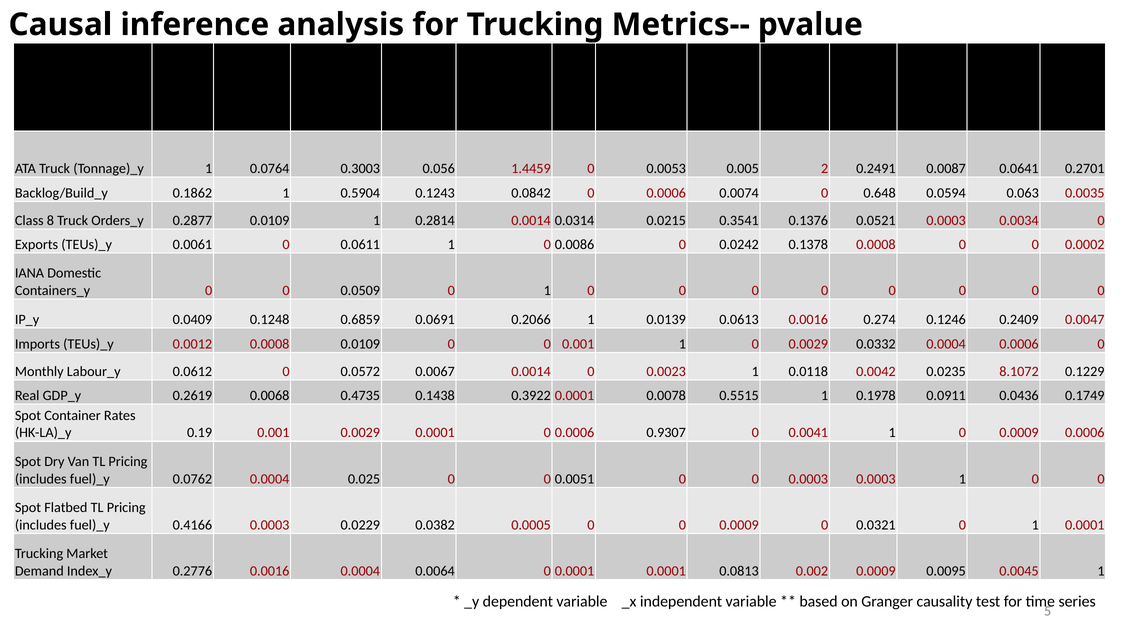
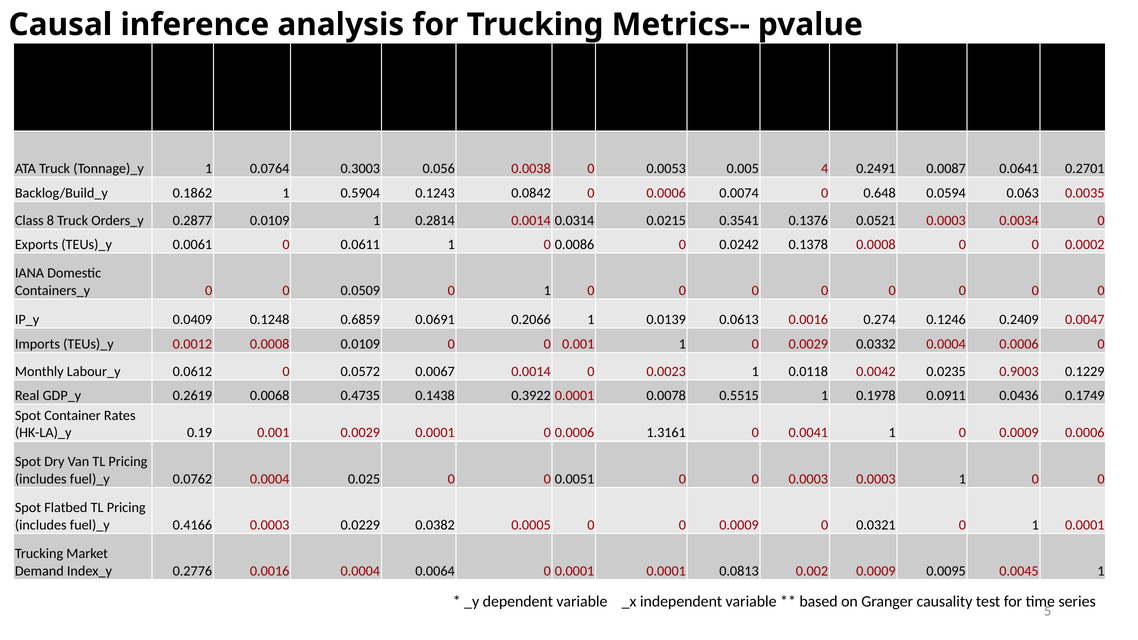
1.4459: 1.4459 -> 0.0038 (531, 169)
2: 2 -> 4 (825, 169)
8.1072: 8.1072 -> 0.9003 (1019, 371)
0.9307: 0.9307 -> 1.3161 (666, 433)
